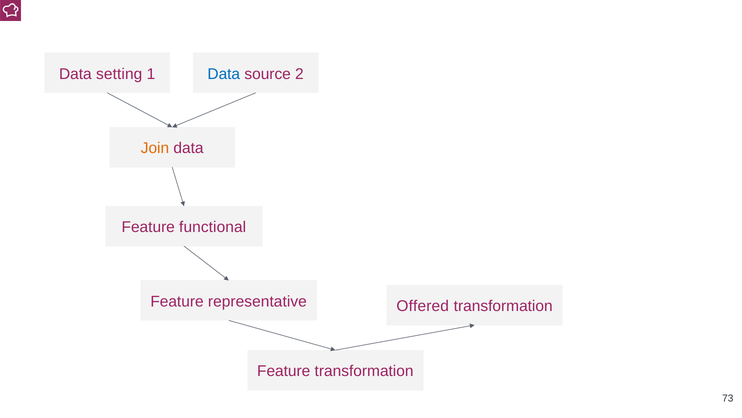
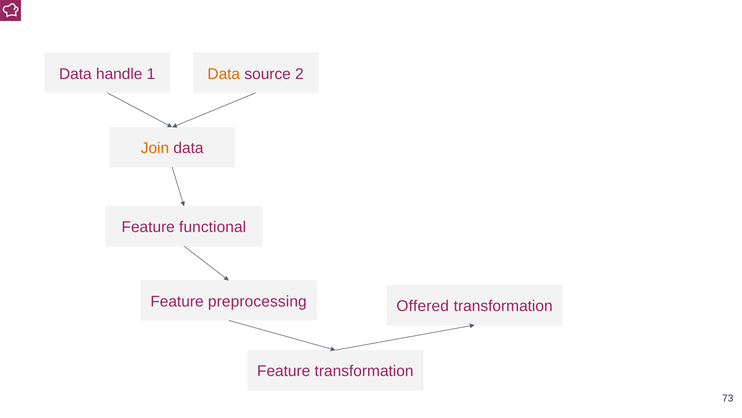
setting: setting -> handle (119, 74)
Data colour: blue -> orange (224, 74)
representative: representative -> preprocessing (257, 301)
